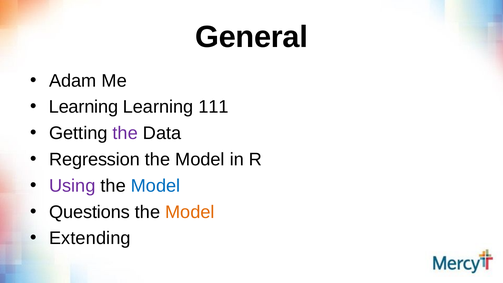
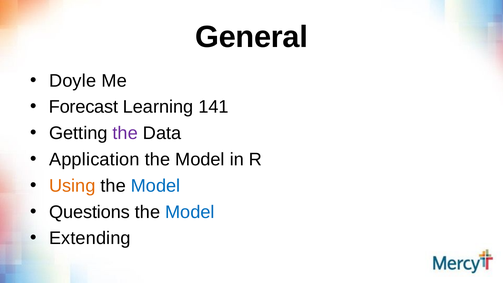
Adam: Adam -> Doyle (73, 81)
Learning: Learning -> Forecast (83, 107)
111: 111 -> 141 (214, 107)
Regression: Regression -> Application (94, 159)
Using colour: purple -> orange (72, 186)
Model colour: orange -> blue (190, 212)
